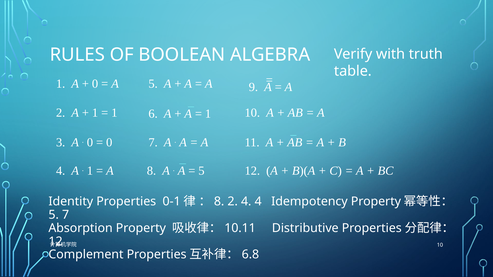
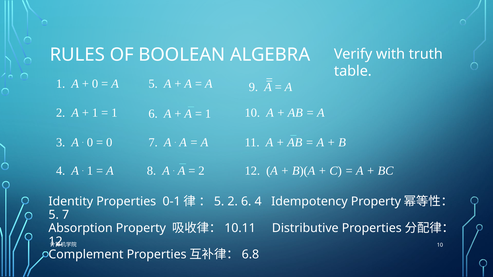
5: 5 -> 2 (201, 171)
8: 8 -> 5 (219, 202)
2 4: 4 -> 6 (246, 202)
